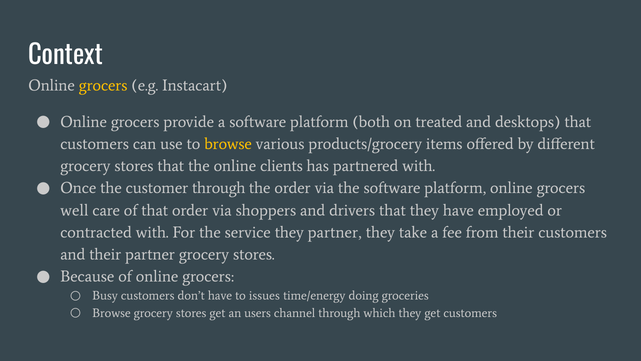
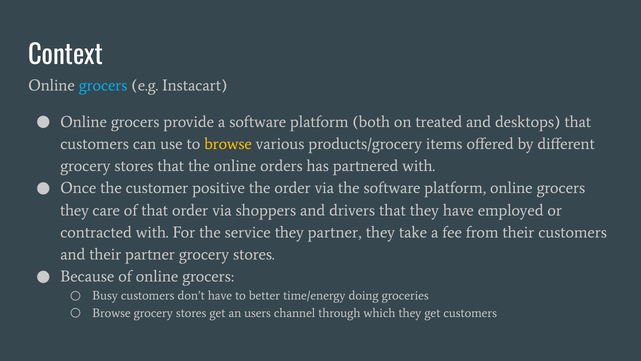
grocers colour: yellow -> light blue (103, 85)
clients: clients -> orders (281, 166)
customer through: through -> positive (219, 188)
well: well -> they (74, 210)
issues: issues -> better (264, 295)
